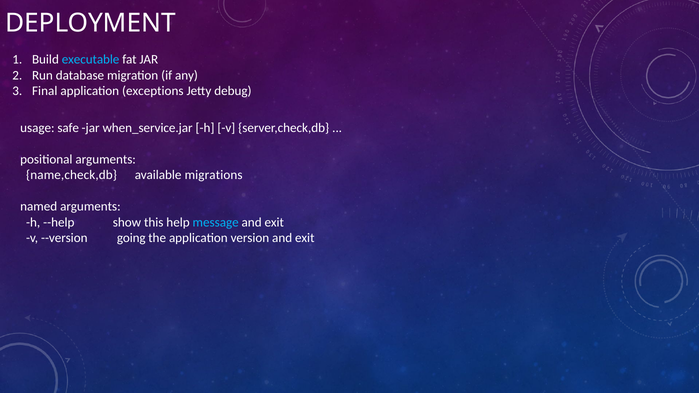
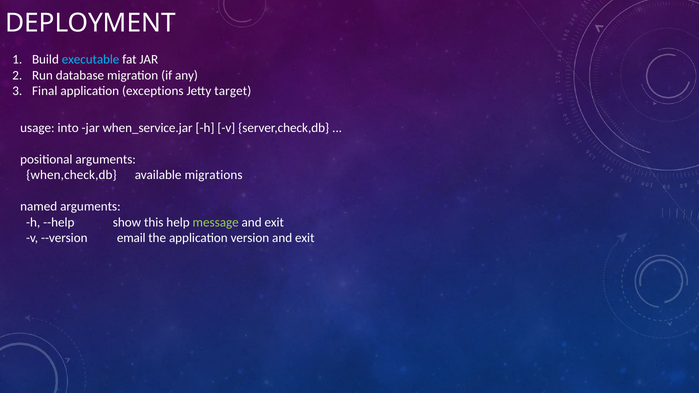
debug: debug -> target (233, 91)
safe: safe -> into (68, 128)
name,check,db: name,check,db -> when,check,db (72, 175)
message colour: light blue -> light green (216, 222)
going: going -> email (131, 238)
